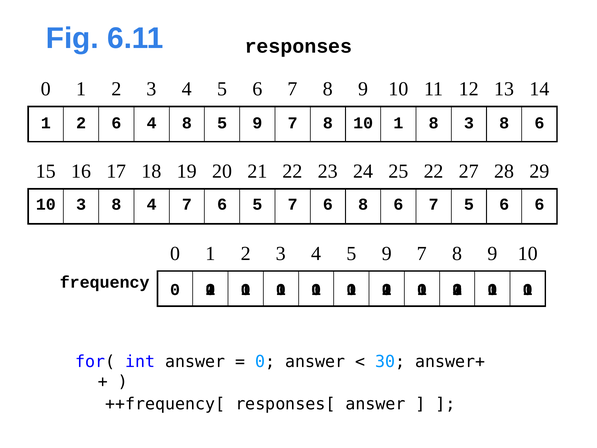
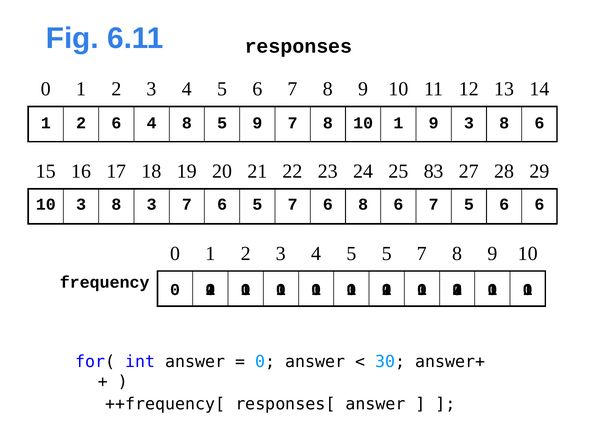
1 8: 8 -> 9 (434, 123)
25 22: 22 -> 83 (434, 171)
8 4: 4 -> 3 (152, 204)
4 5 9: 9 -> 5 (387, 253)
